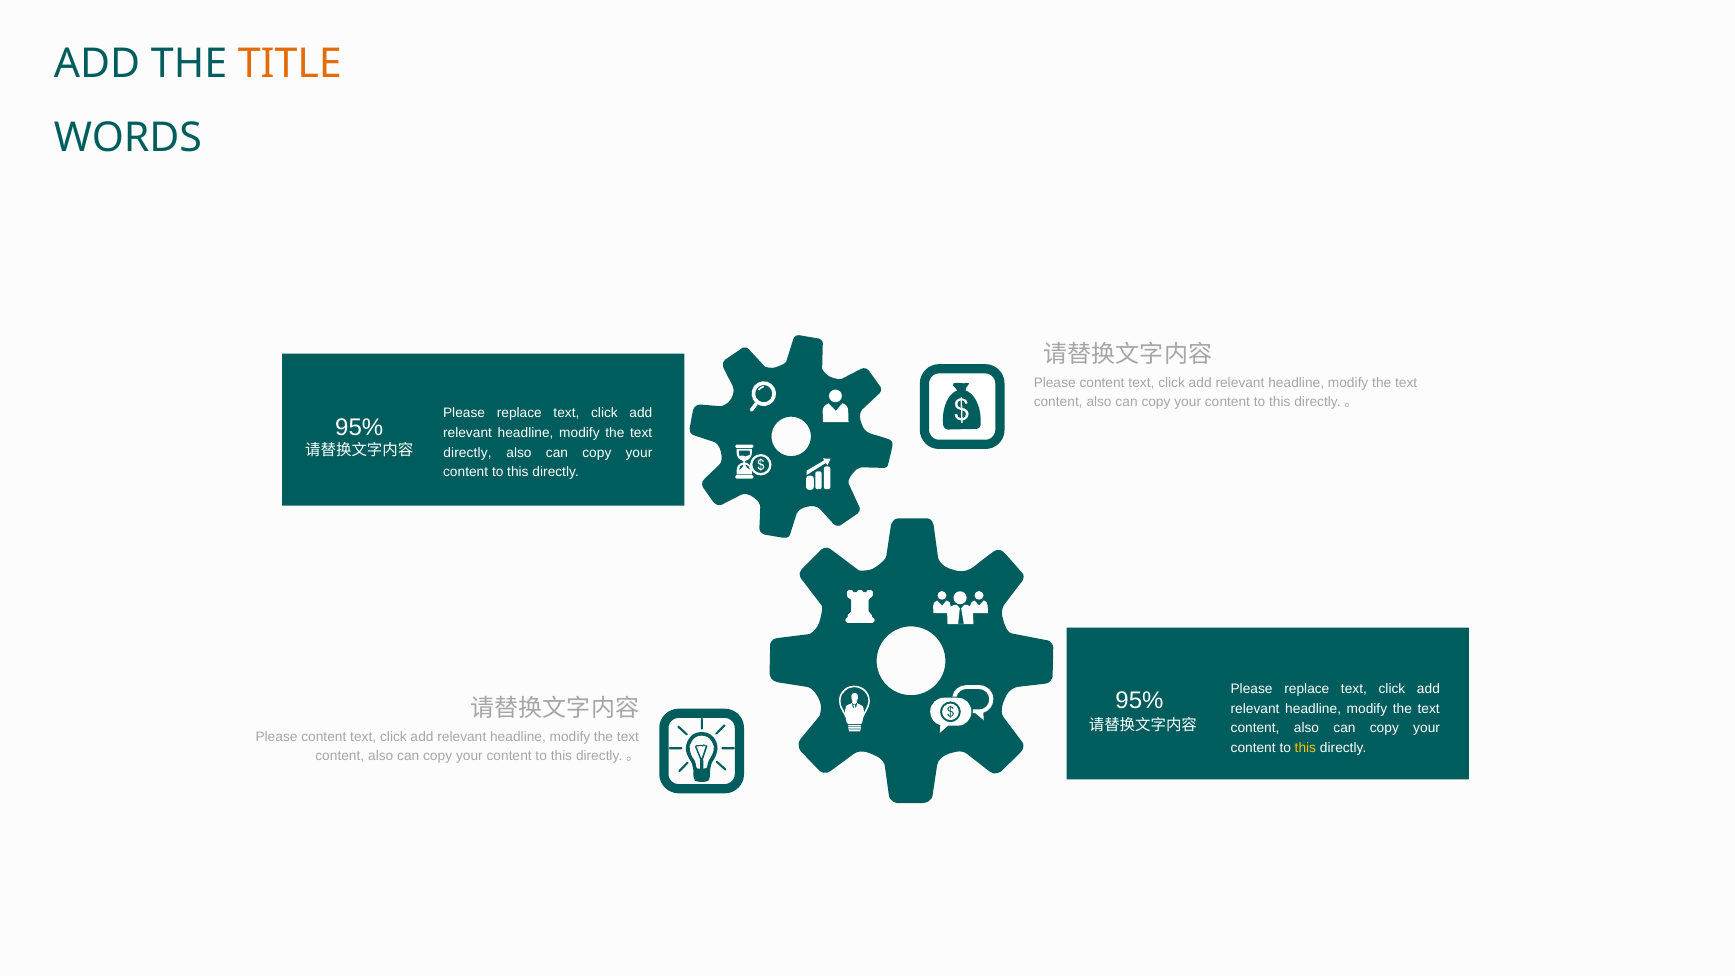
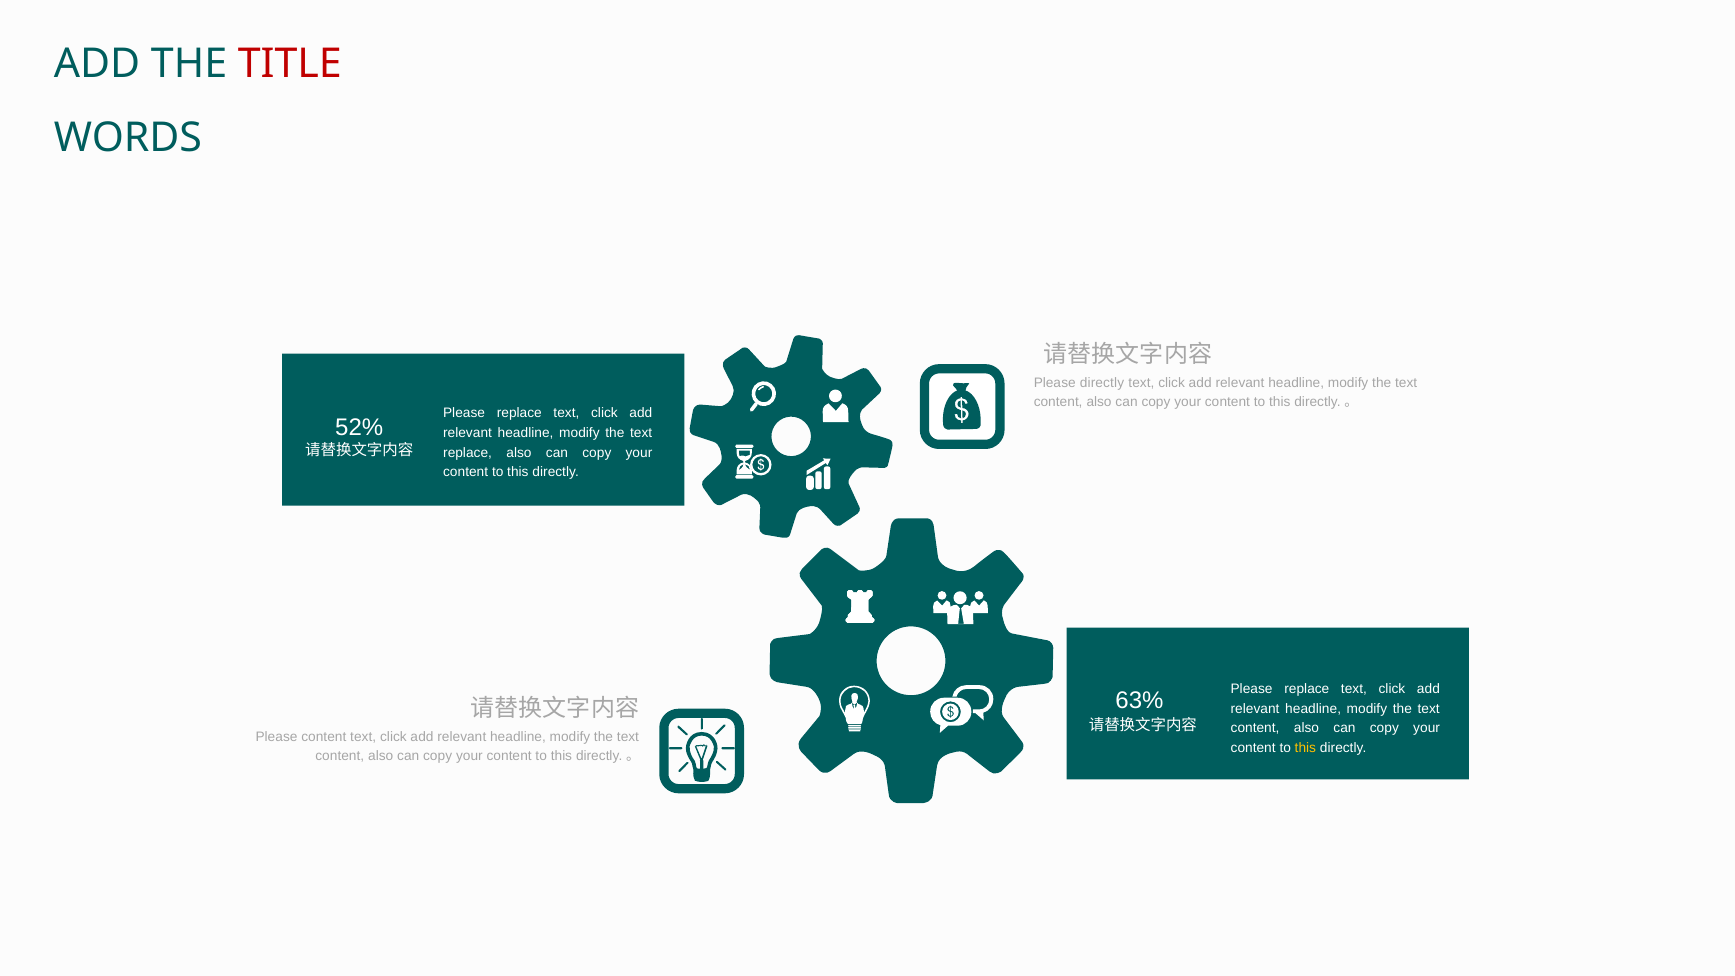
TITLE colour: orange -> red (290, 64)
content: content -> directly (1102, 383)
95%: 95% -> 52% (359, 428)
directly: directly -> replace (468, 453)
95%: 95% -> 63% (1139, 701)
